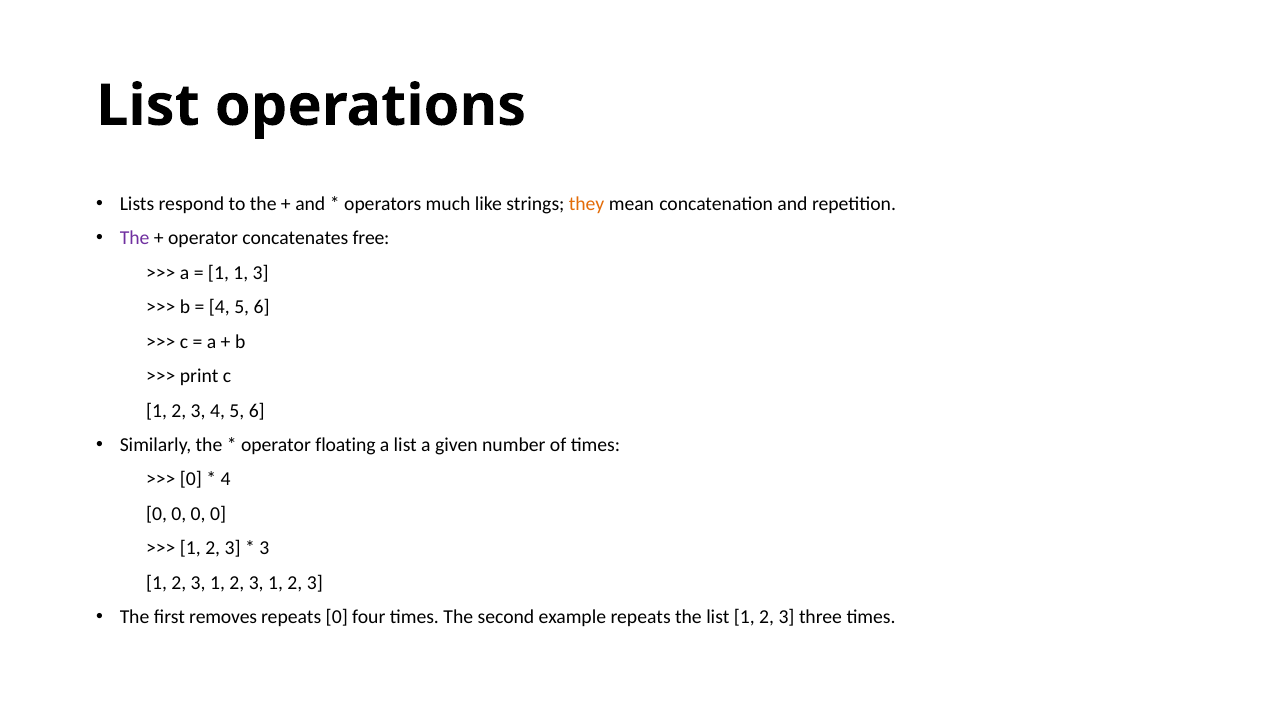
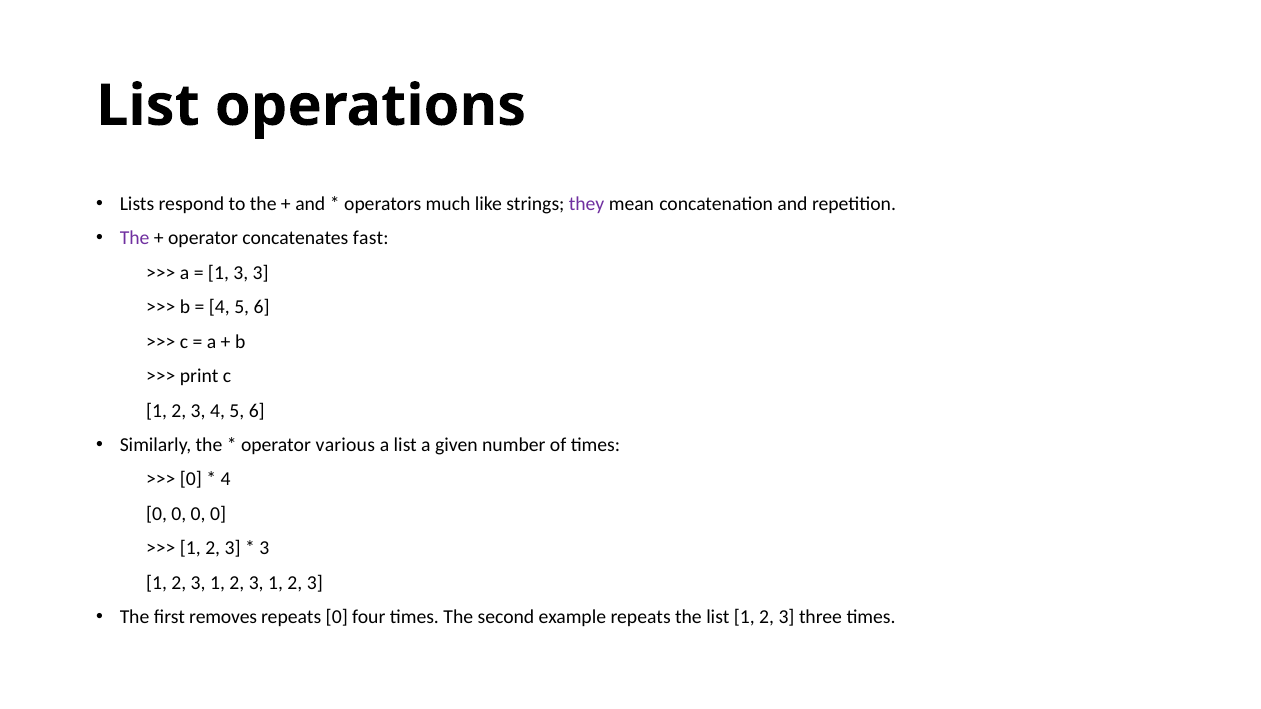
they colour: orange -> purple (587, 204)
free: free -> fast (371, 238)
1 1: 1 -> 3 (241, 273)
floating: floating -> various (345, 445)
